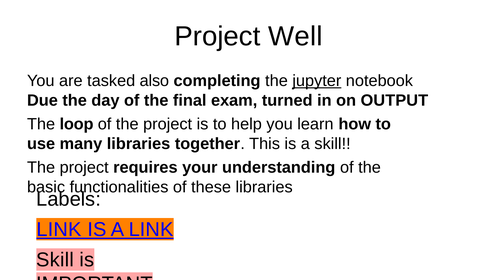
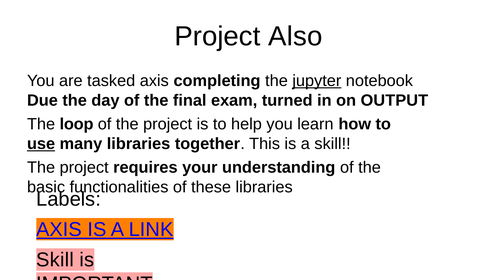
Well: Well -> Also (295, 36)
tasked also: also -> axis (154, 81)
use underline: none -> present (41, 144)
LINK: LINK -> AXIS (59, 230)
